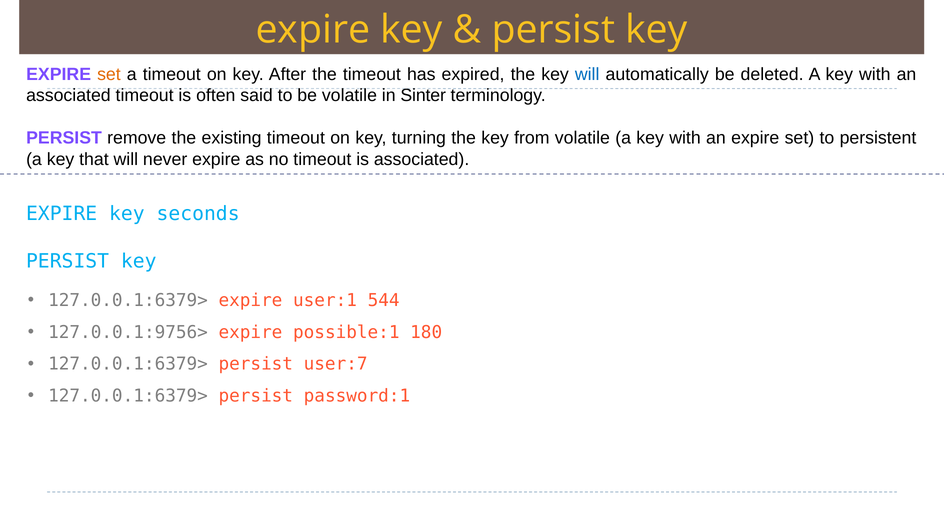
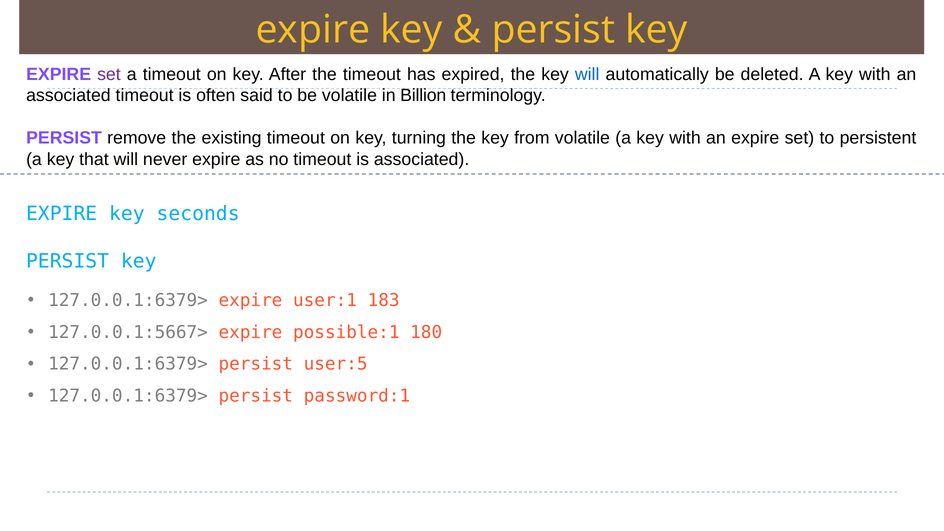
set colour: orange -> purple (109, 74)
Sinter: Sinter -> Billion (423, 96)
544: 544 -> 183 (384, 300)
127.0.0.1:9756>: 127.0.0.1:9756> -> 127.0.0.1:5667> (128, 332)
user:7: user:7 -> user:5 (336, 364)
